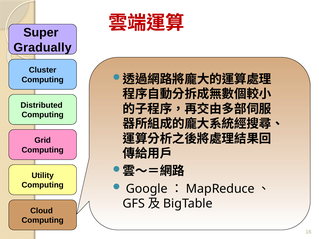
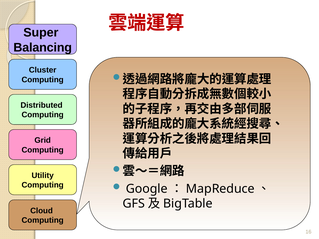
Gradually: Gradually -> Balancing (43, 48)
